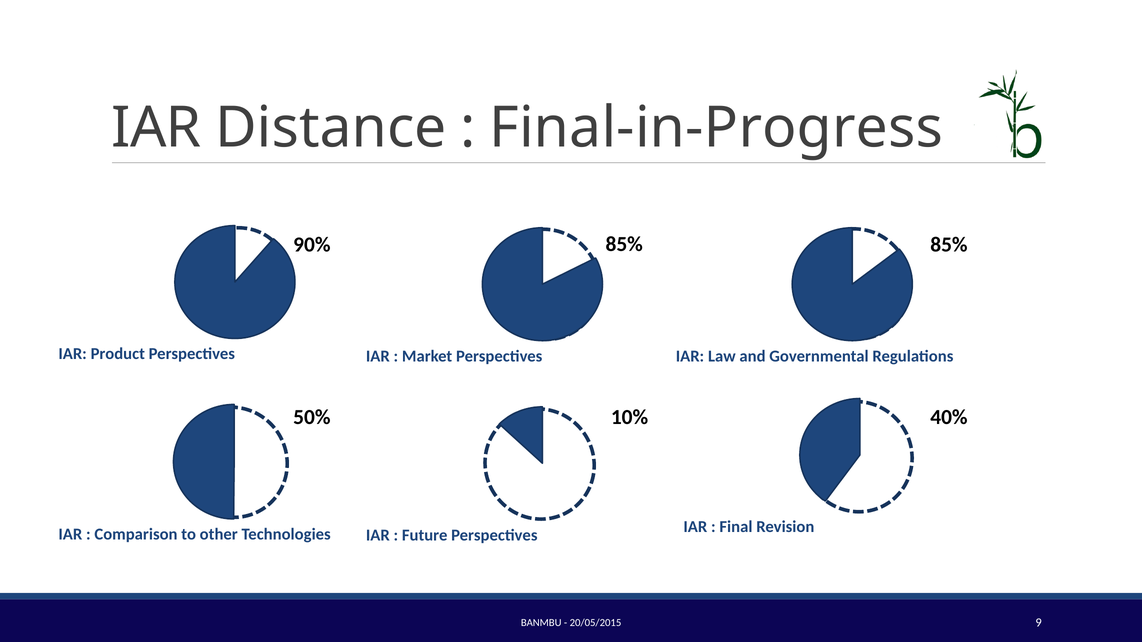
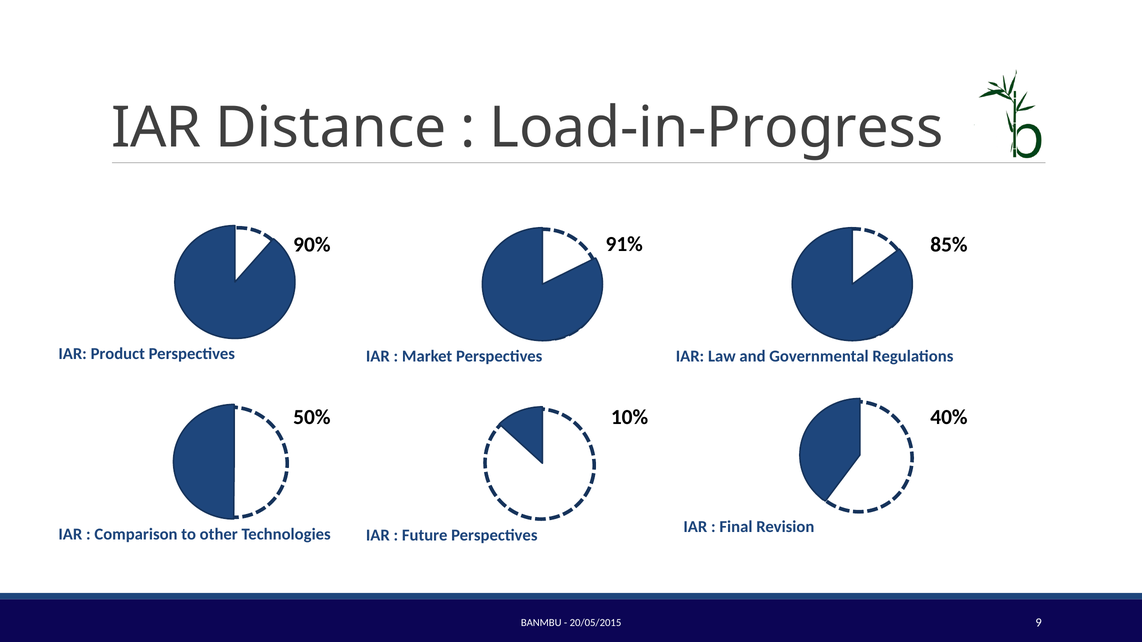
Final-in-Progress: Final-in-Progress -> Load-in-Progress (716, 128)
90% 85%: 85% -> 91% (624, 244)
